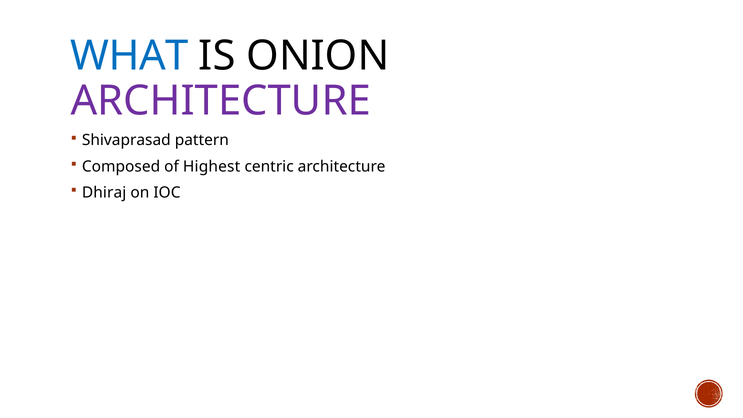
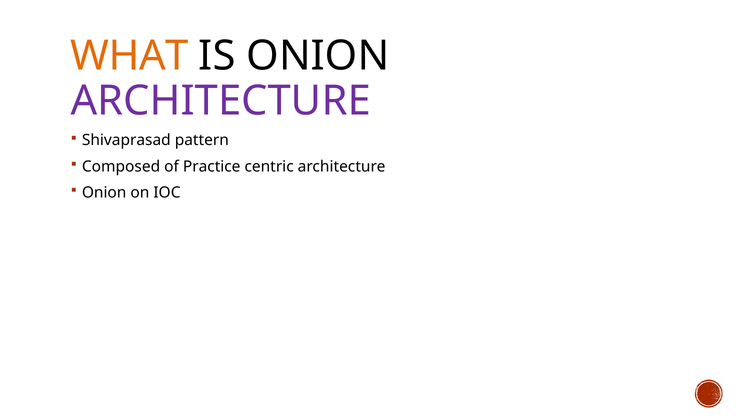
WHAT colour: blue -> orange (129, 56)
Highest: Highest -> Practice (212, 166)
Dhiraj: Dhiraj -> Onion (104, 192)
